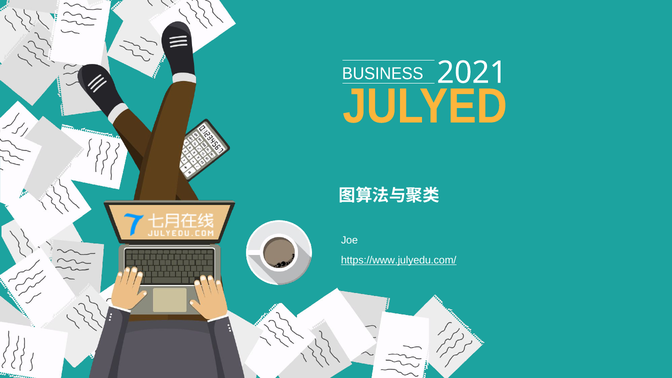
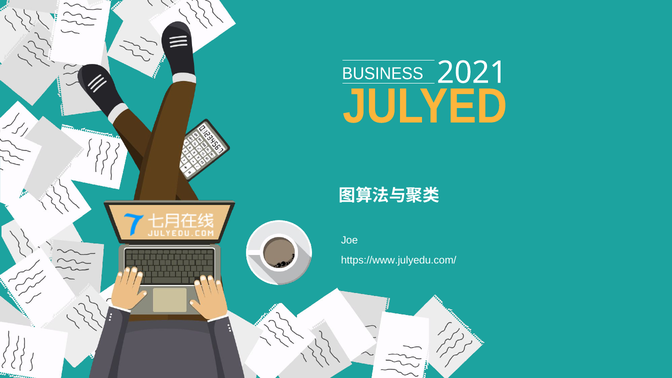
https://www.julyedu.com/ underline: present -> none (399, 260)
